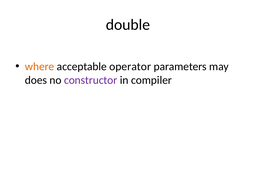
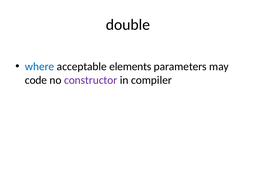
where colour: orange -> blue (40, 67)
operator: operator -> elements (130, 67)
does: does -> code (36, 80)
